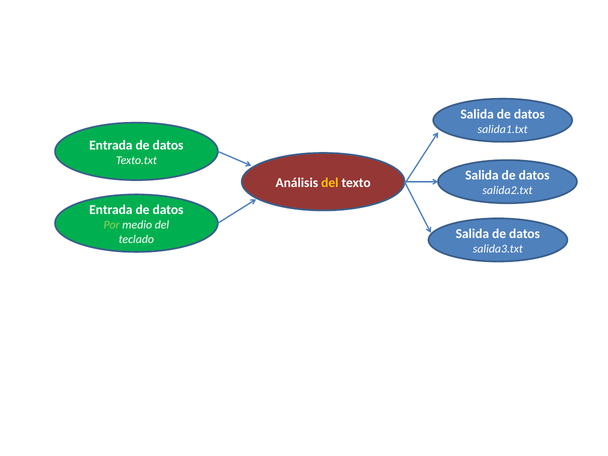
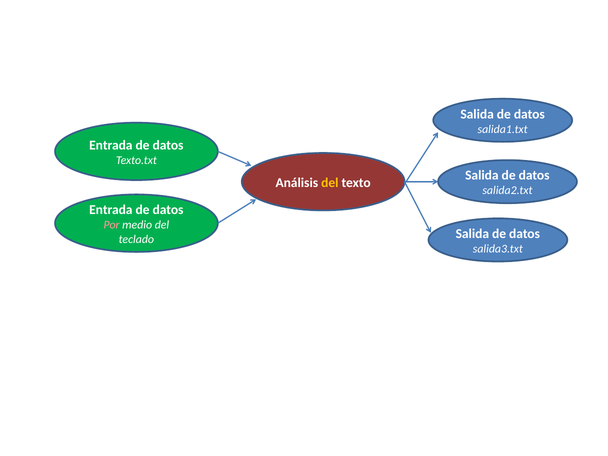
Por colour: light green -> pink (112, 225)
